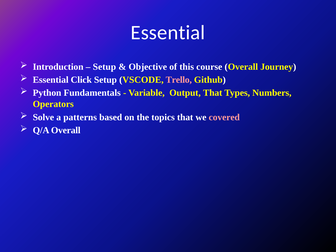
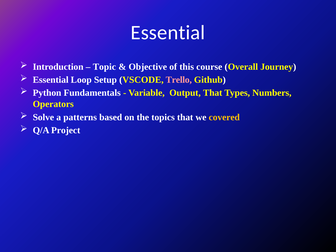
Setup: Setup -> Topic (104, 67)
Click: Click -> Loop (81, 80)
covered colour: pink -> yellow (224, 117)
Q/A Overall: Overall -> Project (66, 130)
